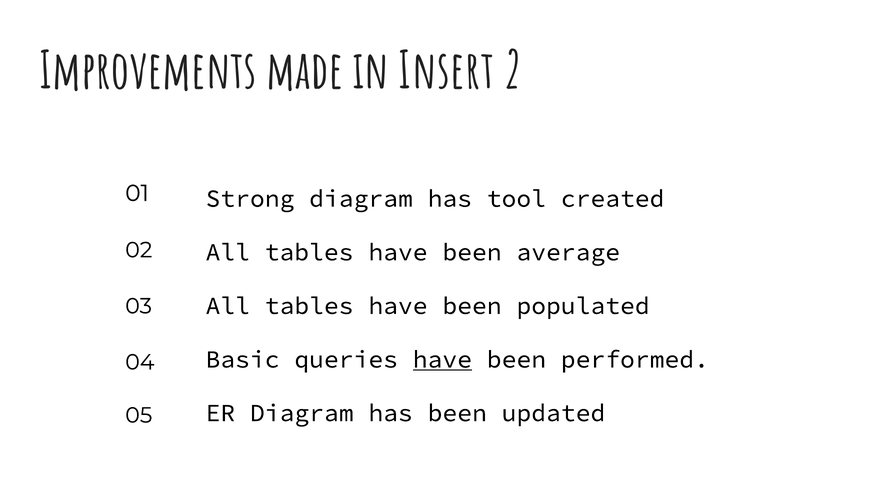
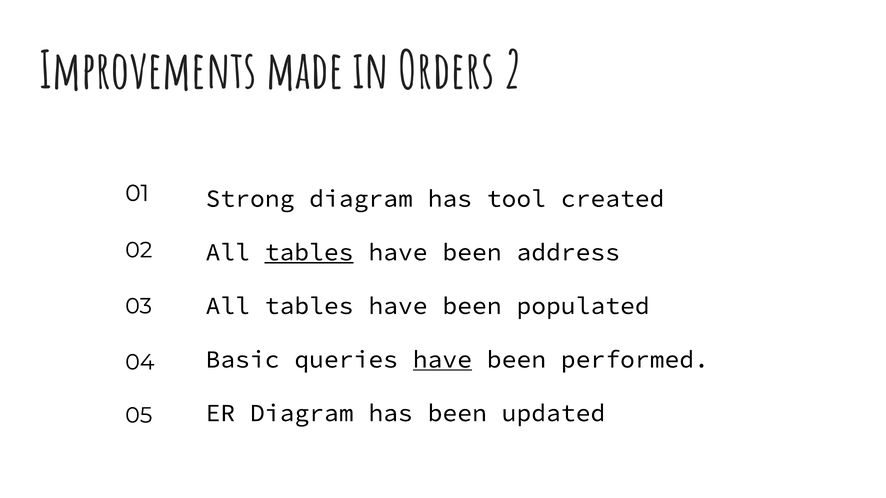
Insert: Insert -> Orders (446, 72)
tables underline: none -> present (309, 252)
average: average -> address (568, 252)
